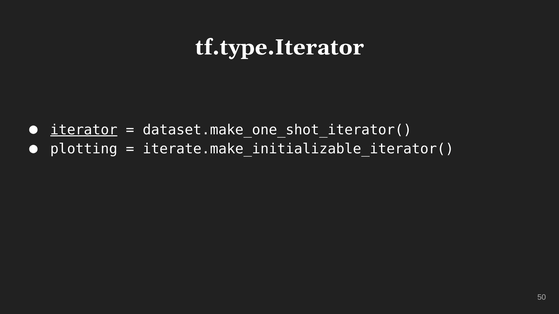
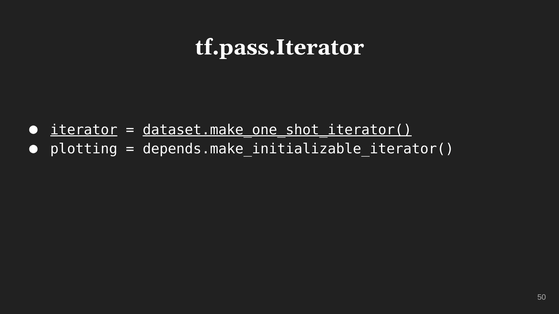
tf.type.Iterator: tf.type.Iterator -> tf.pass.Iterator (280, 47)
dataset.make_one_shot_iterator( underline: none -> present (277, 130)
iterate.make_initializable_iterator(: iterate.make_initializable_iterator( -> depends.make_initializable_iterator( (298, 149)
